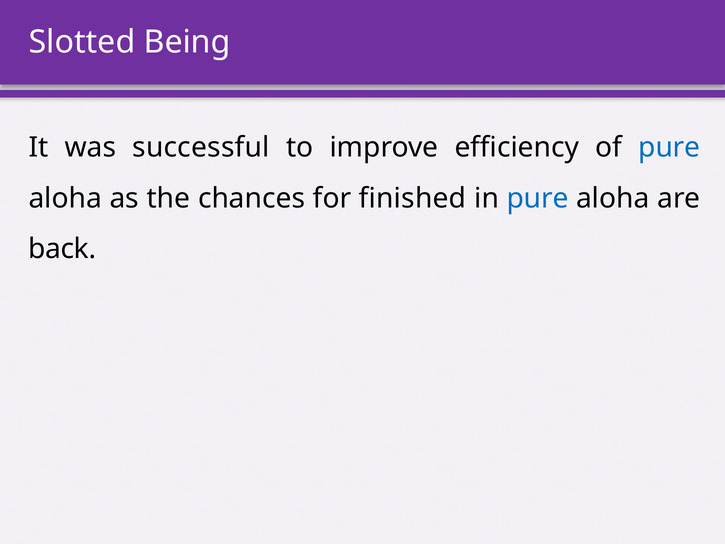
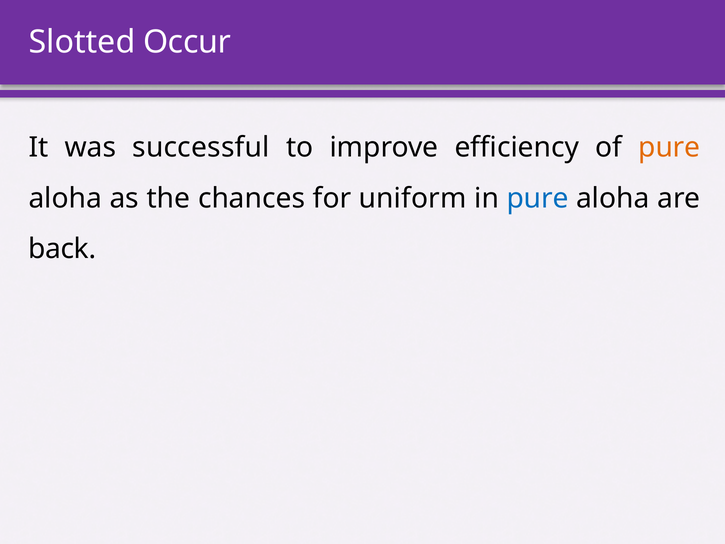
Being: Being -> Occur (187, 42)
pure colour: blue -> orange (669, 147)
finished: finished -> uniform (413, 198)
